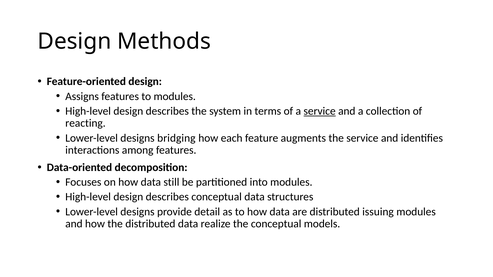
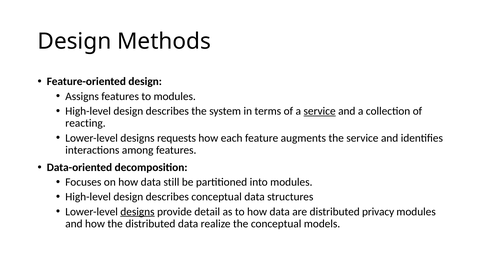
bridging: bridging -> requests (177, 138)
designs underline: none -> present (137, 212)
issuing: issuing -> privacy (378, 212)
